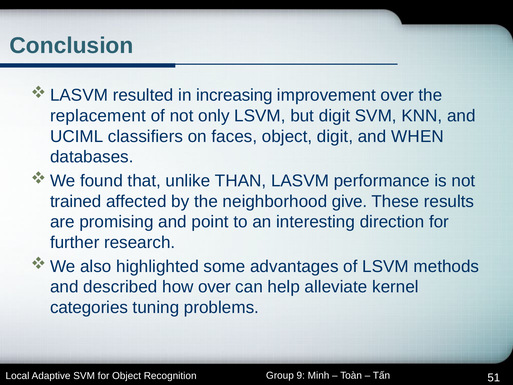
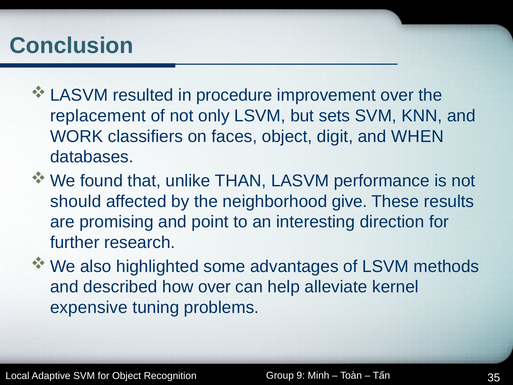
increasing: increasing -> procedure (234, 95)
but digit: digit -> sets (335, 116)
UCIML: UCIML -> WORK (77, 136)
trained: trained -> should (76, 201)
categories: categories -> expensive (89, 307)
51: 51 -> 35 (494, 378)
